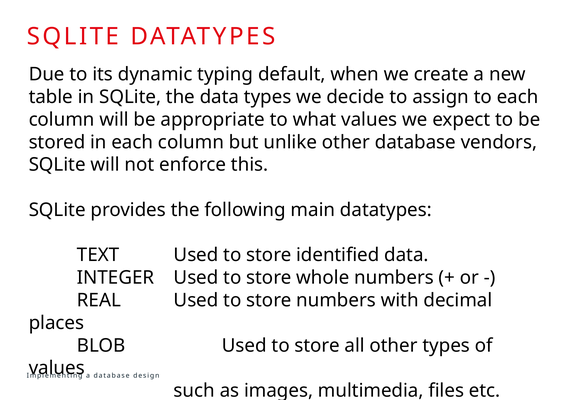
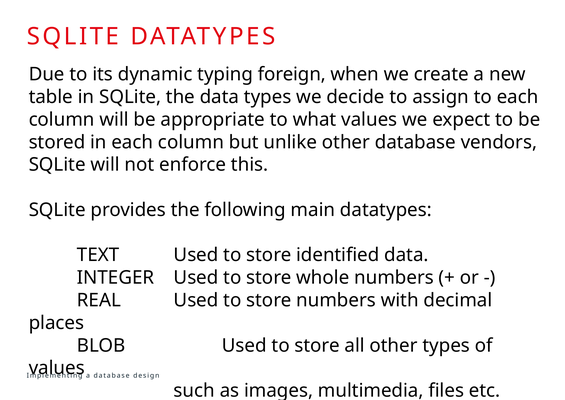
default: default -> foreign (292, 74)
